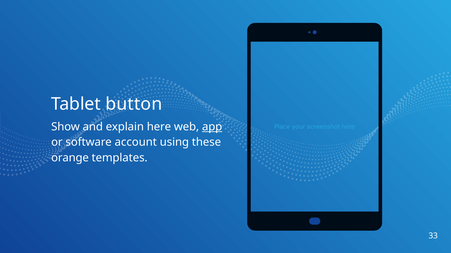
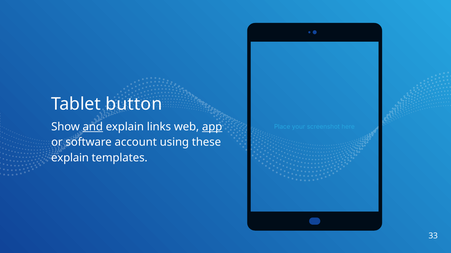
and underline: none -> present (93, 127)
explain here: here -> links (159, 127)
orange: orange -> explain (70, 158)
